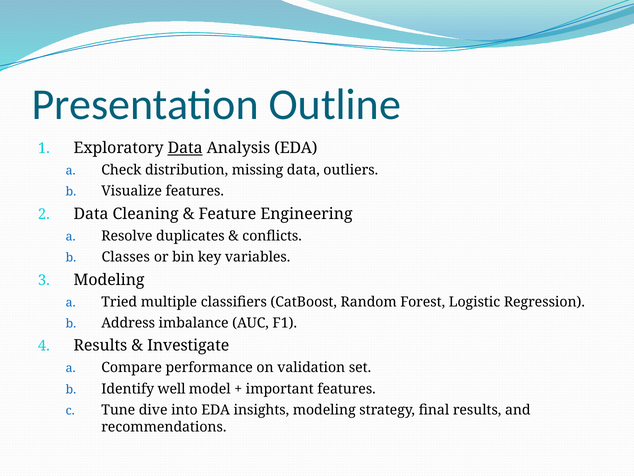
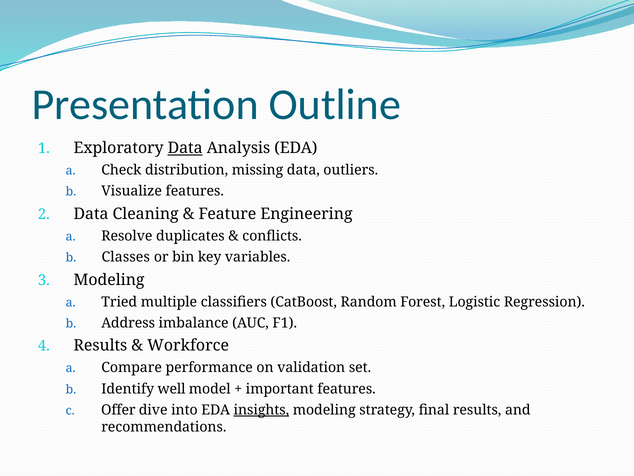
Investigate: Investigate -> Workforce (188, 345)
Tune: Tune -> Offer (118, 410)
insights underline: none -> present (261, 410)
